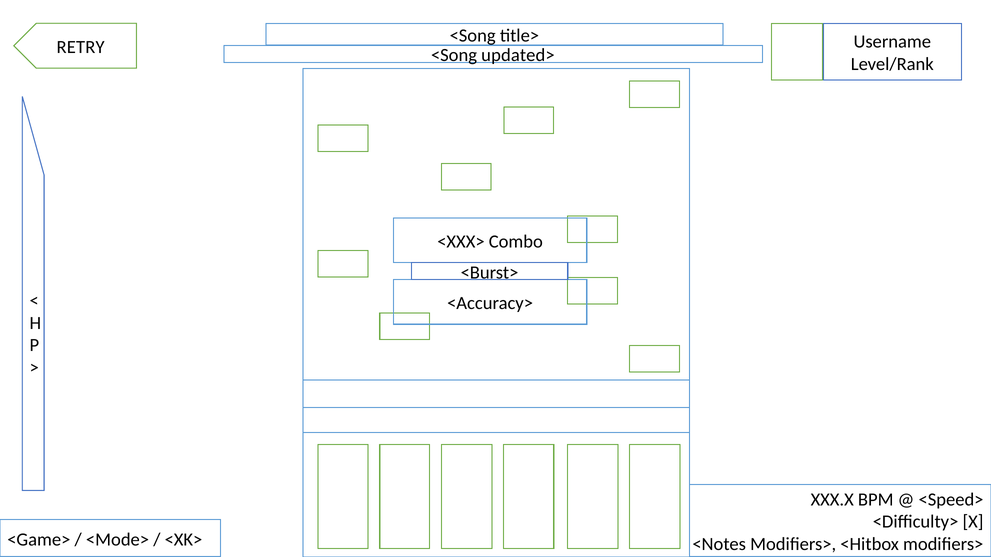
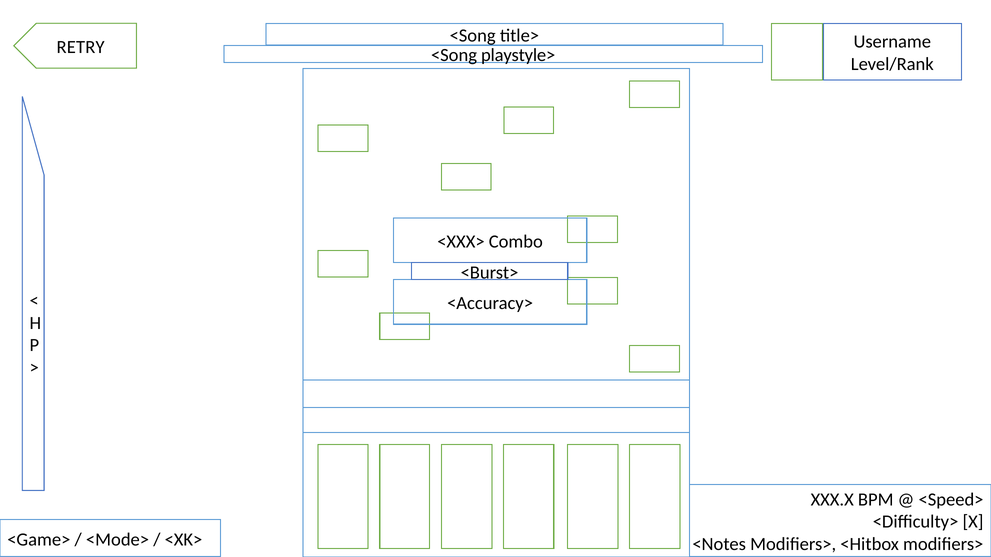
updated>: updated> -> playstyle> (518, 55)
